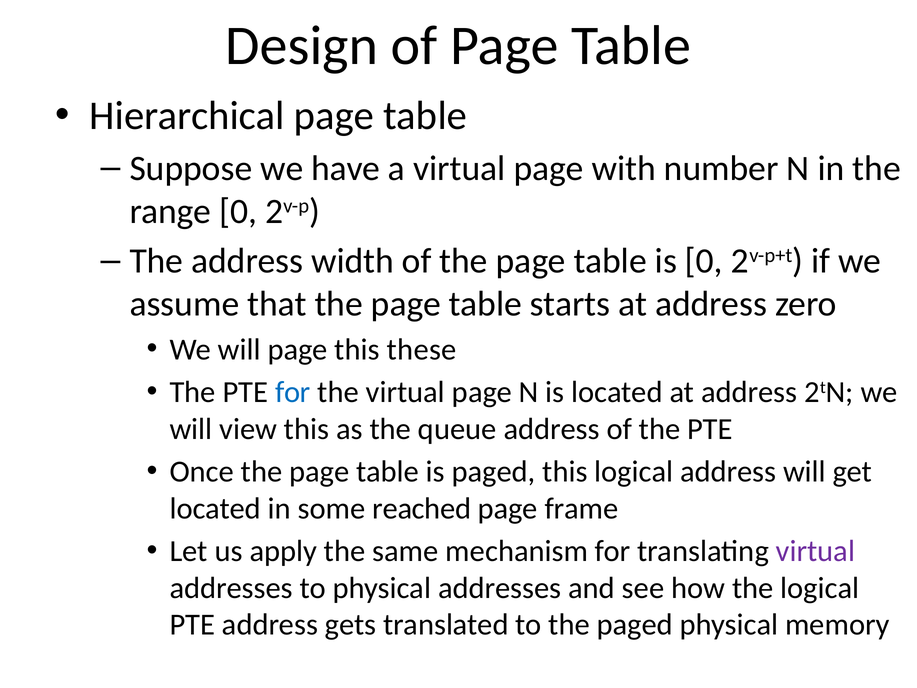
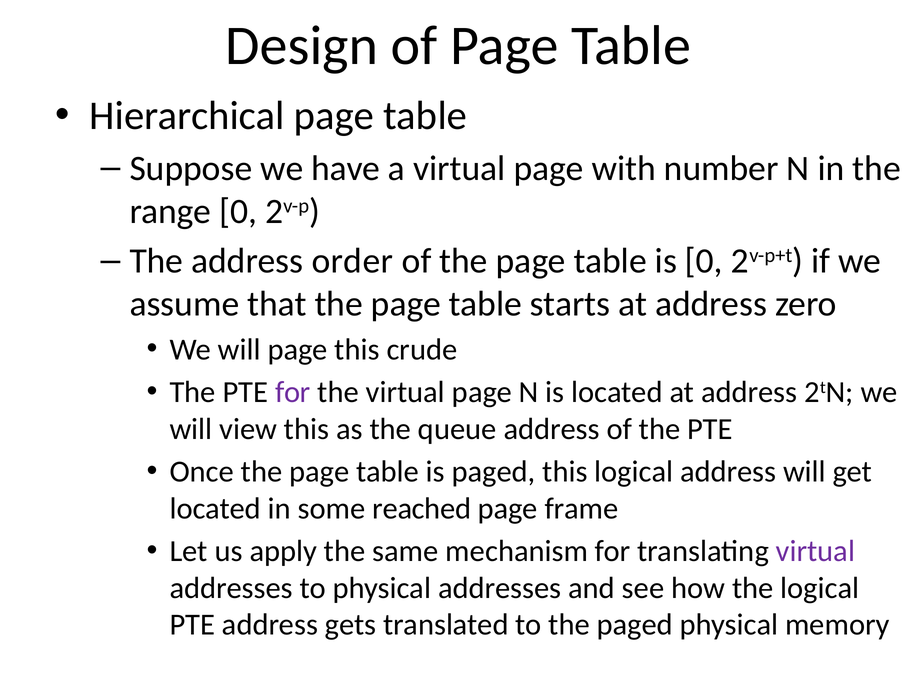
width: width -> order (352, 261)
these: these -> crude (422, 349)
for colour: blue -> purple (293, 392)
